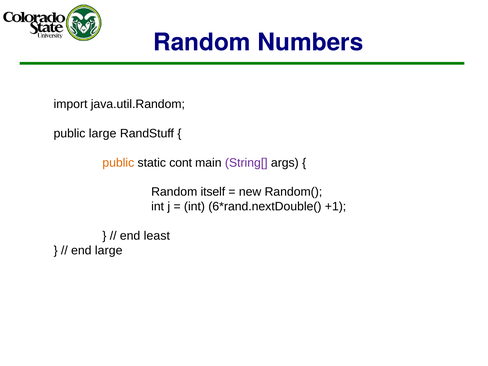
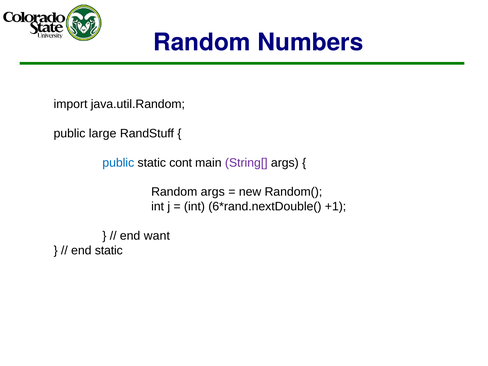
public colour: orange -> blue (118, 163)
Random itself: itself -> args (213, 192)
least: least -> want (157, 236)
end large: large -> static (109, 250)
